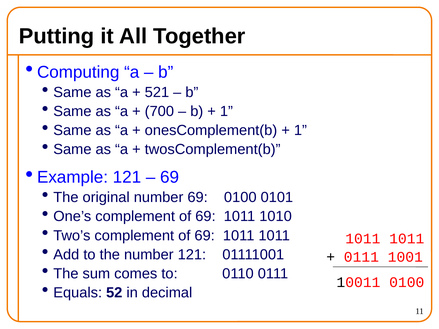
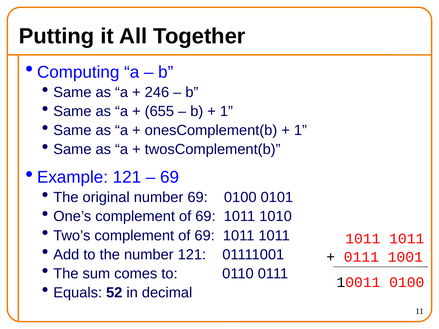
521: 521 -> 246 (157, 92)
700: 700 -> 655 (159, 112)
